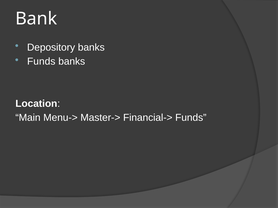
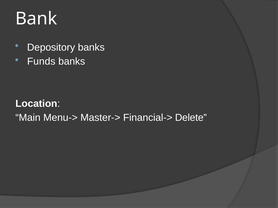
Financial-> Funds: Funds -> Delete (191, 118)
